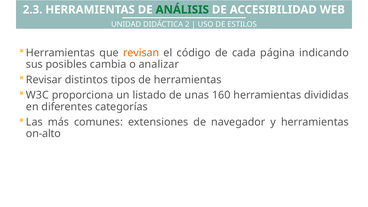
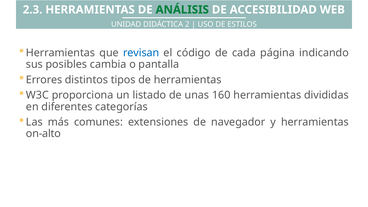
revisan colour: orange -> blue (141, 53)
analizar: analizar -> pantalla (159, 64)
Revisar: Revisar -> Errores (44, 80)
